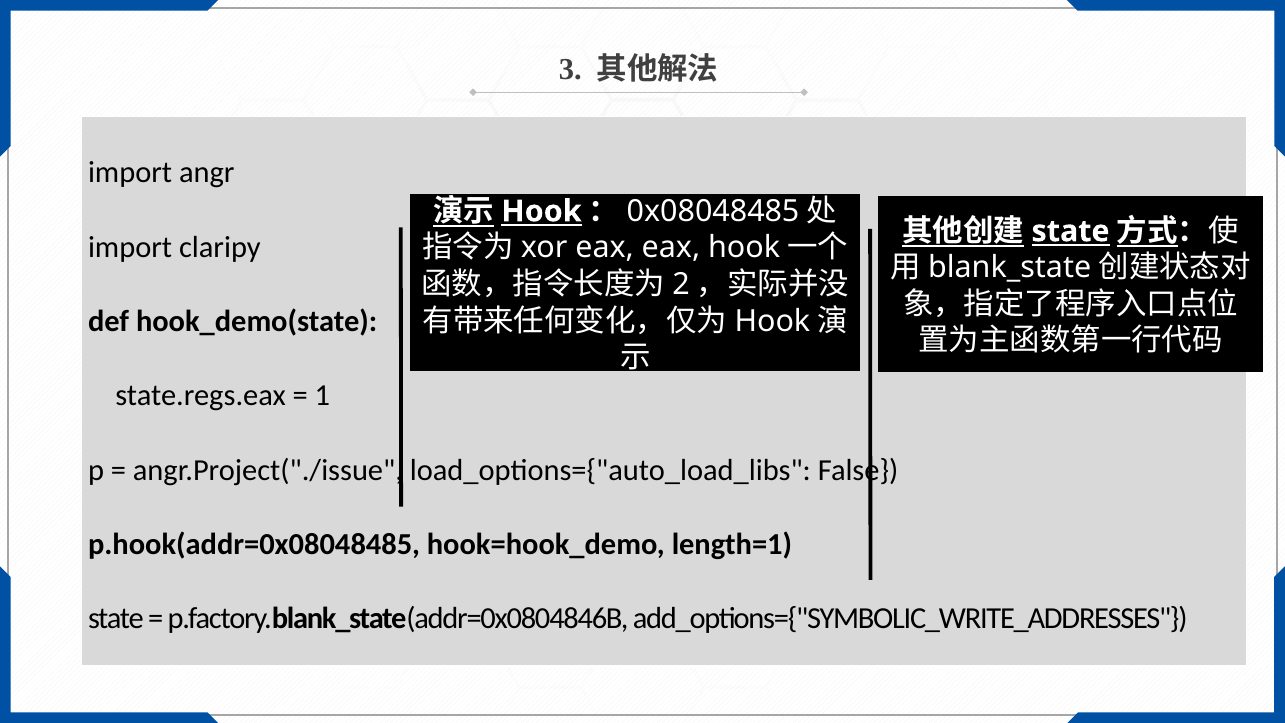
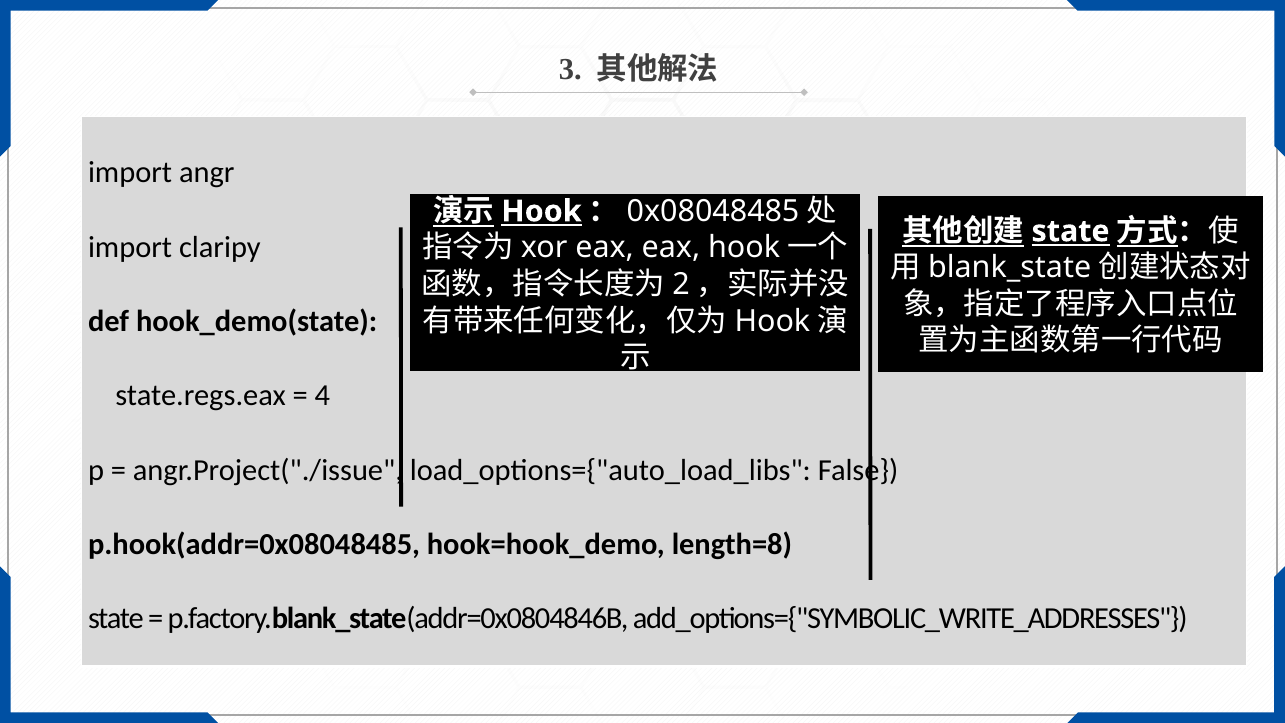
1: 1 -> 4 (322, 396)
length=1: length=1 -> length=8 (732, 544)
